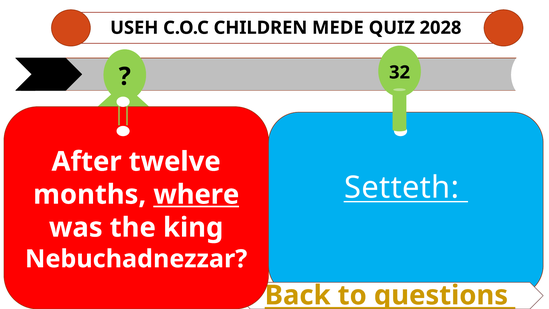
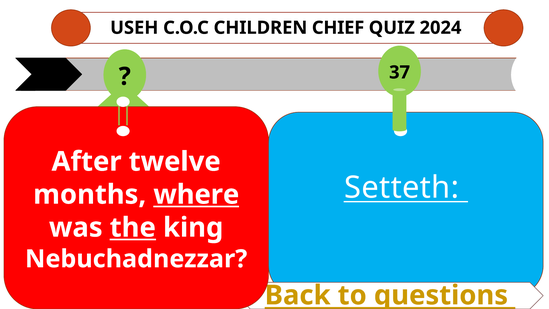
MEDE: MEDE -> CHIEF (338, 28)
2028: 2028 -> 2024 (440, 28)
32: 32 -> 37 (400, 72)
the underline: none -> present (133, 227)
